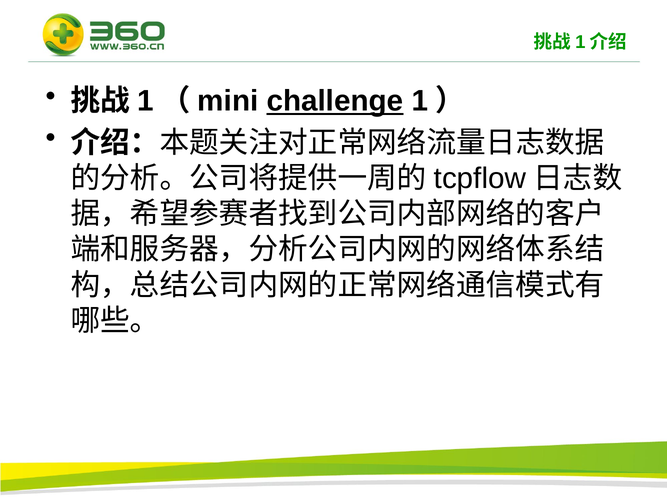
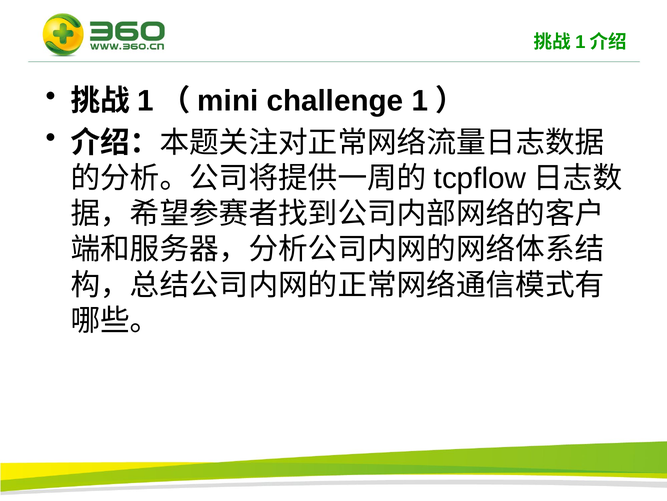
challenge underline: present -> none (335, 101)
